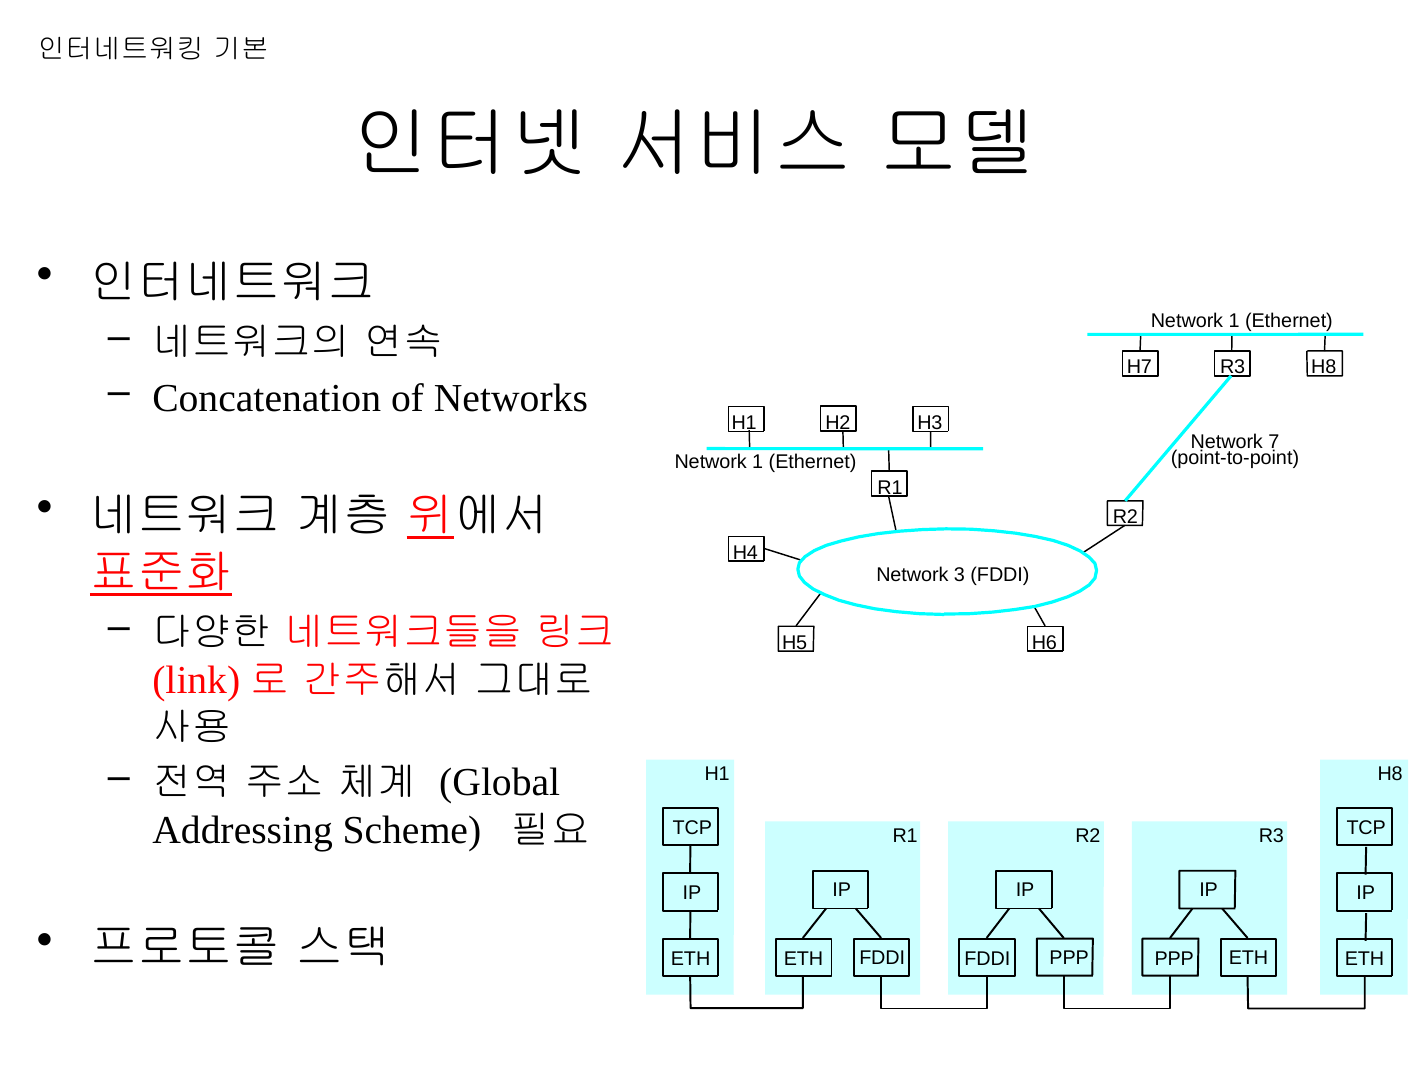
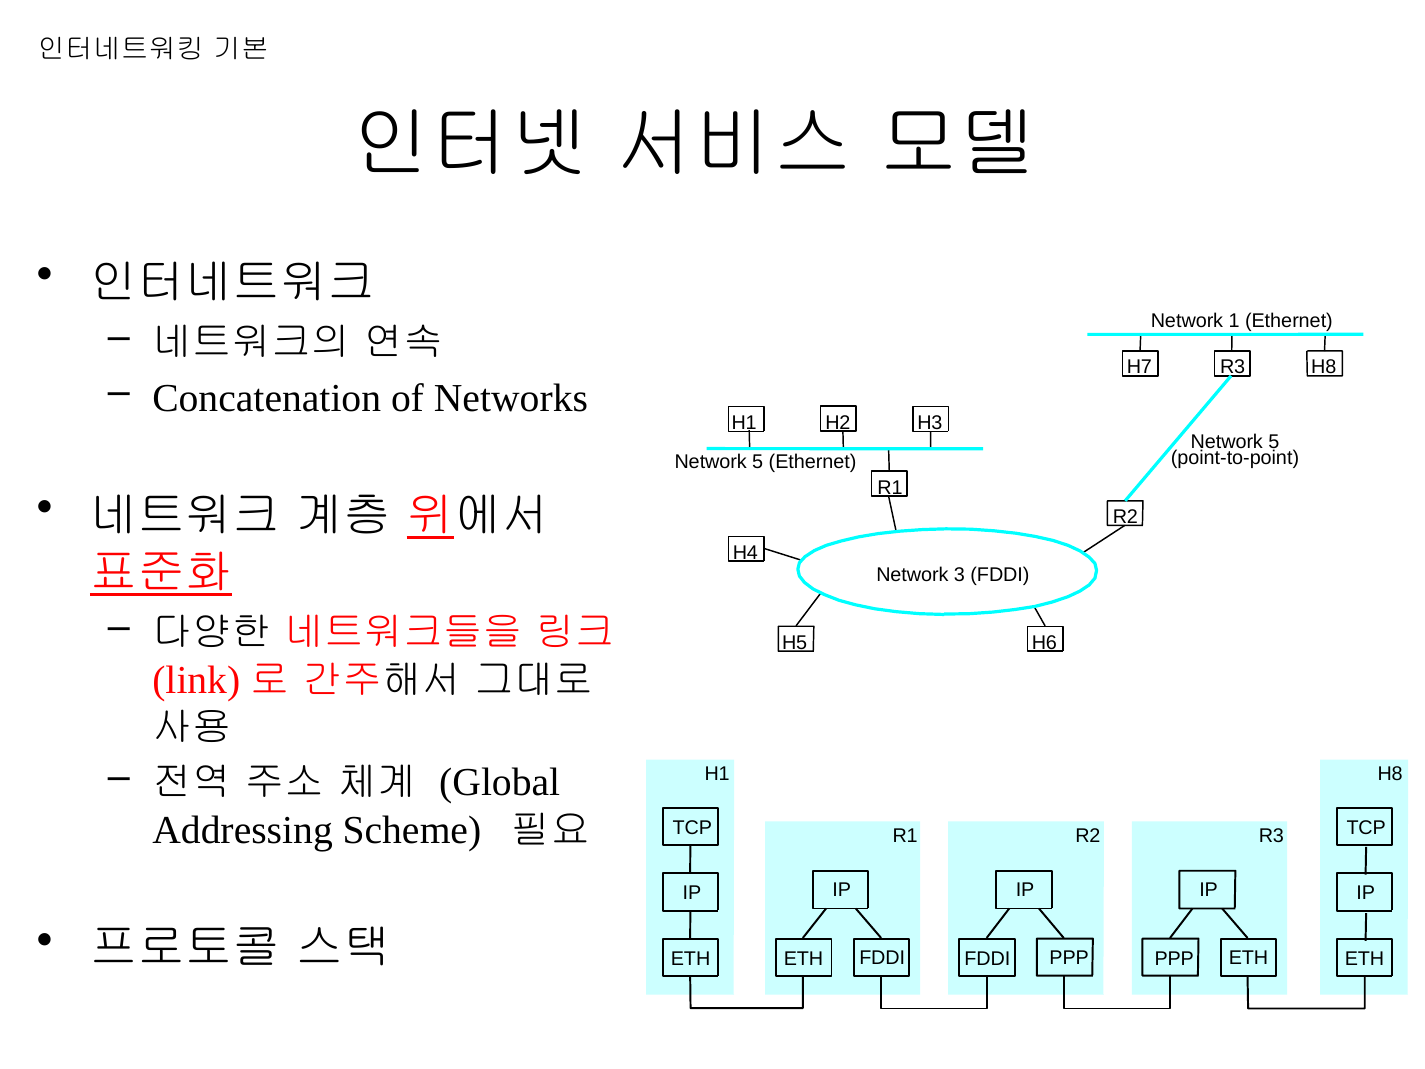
7: 7 -> 5 (1274, 442)
1: 1 -> 5 (758, 462)
